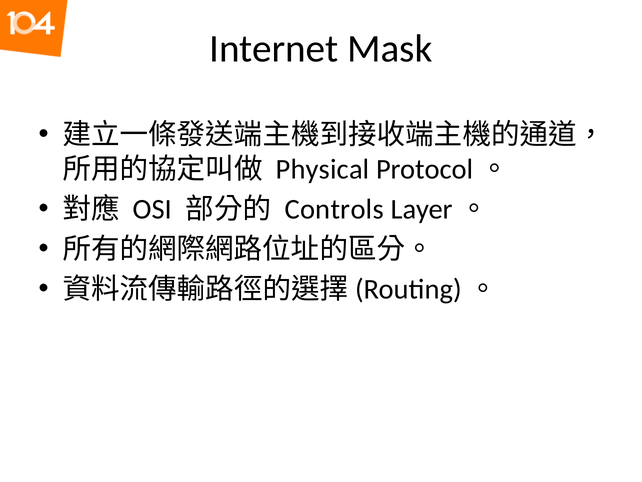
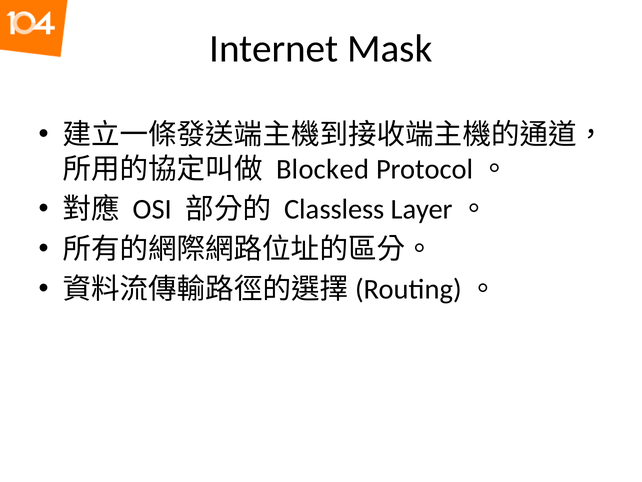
Physical: Physical -> Blocked (323, 169)
Controls: Controls -> Classless (334, 209)
